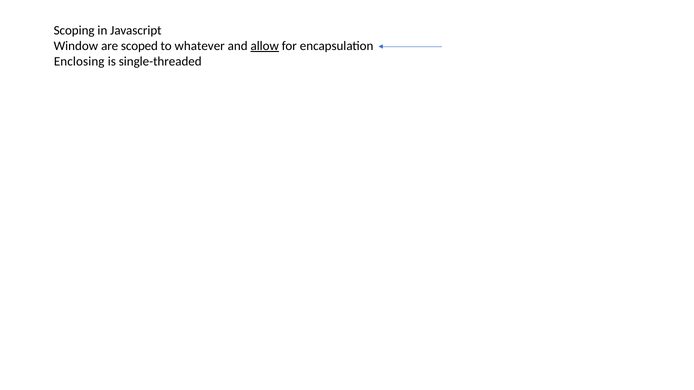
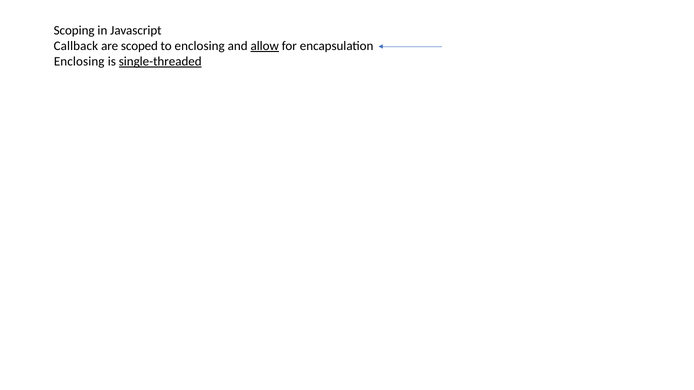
Window: Window -> Callback (76, 46)
to whatever: whatever -> enclosing (200, 46)
single-threaded underline: none -> present (160, 62)
